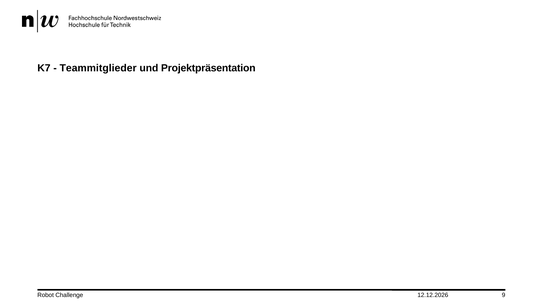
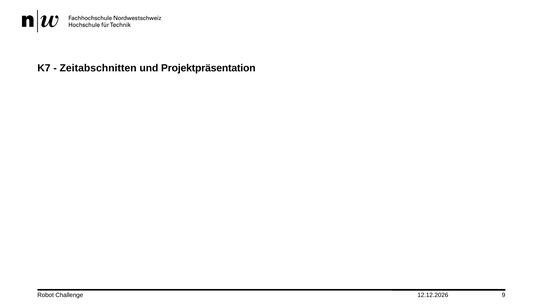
Teammitglieder: Teammitglieder -> Zeitabschnitten (98, 68)
